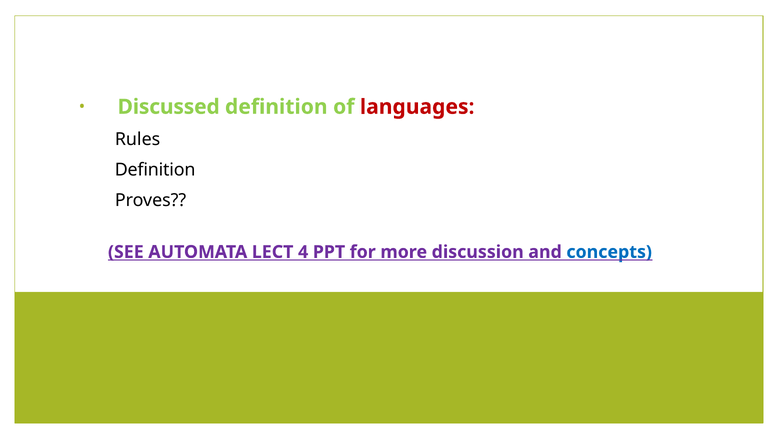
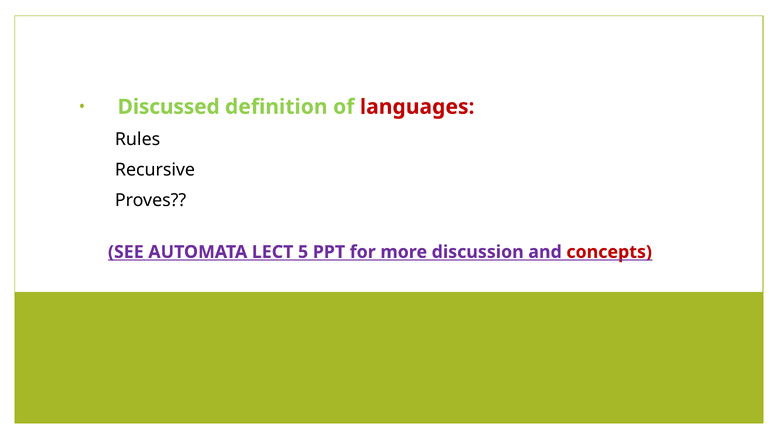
Definition: Definition -> Recursive (155, 170)
4: 4 -> 5 (303, 252)
concepts colour: blue -> red (609, 252)
